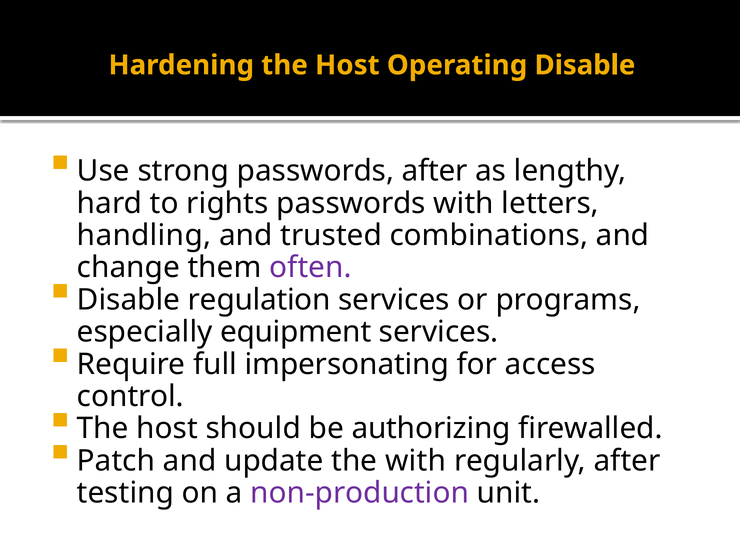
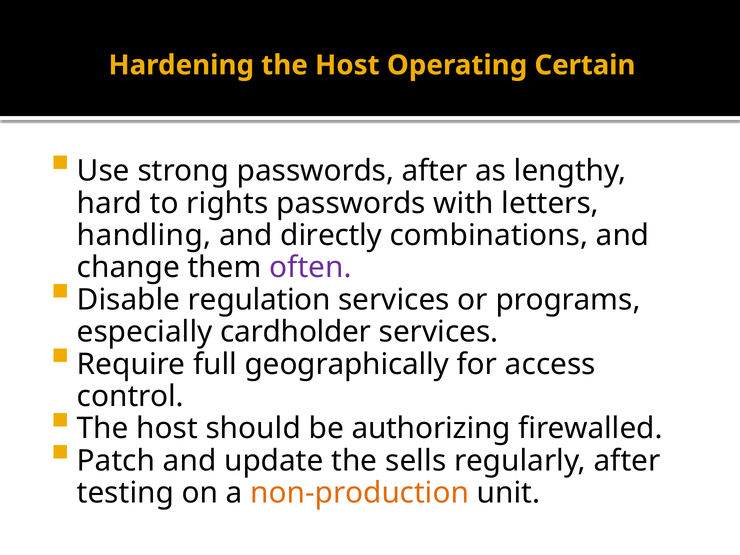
Operating Disable: Disable -> Certain (585, 65)
trusted: trusted -> directly (331, 235)
equipment: equipment -> cardholder (296, 332)
impersonating: impersonating -> geographically (347, 364)
the with: with -> sells (416, 461)
non-production colour: purple -> orange (360, 493)
